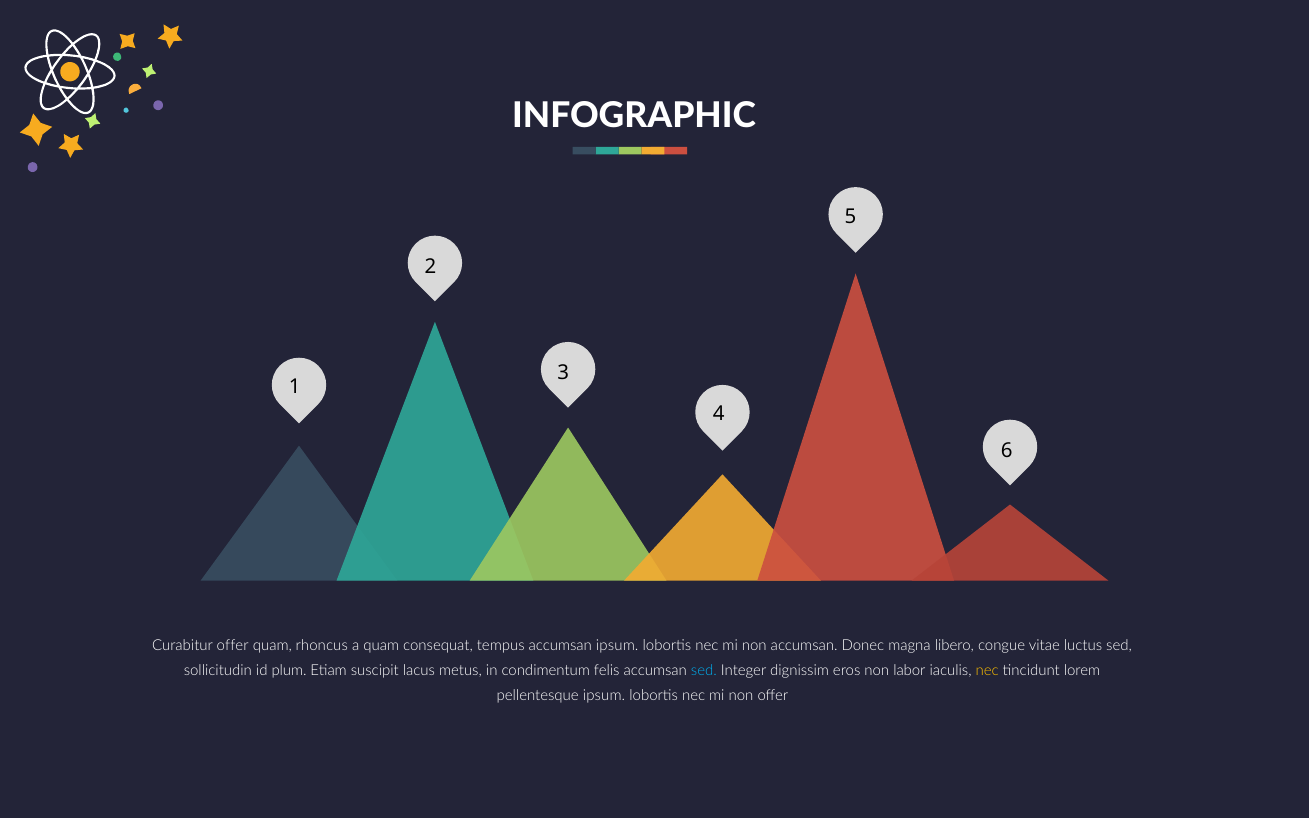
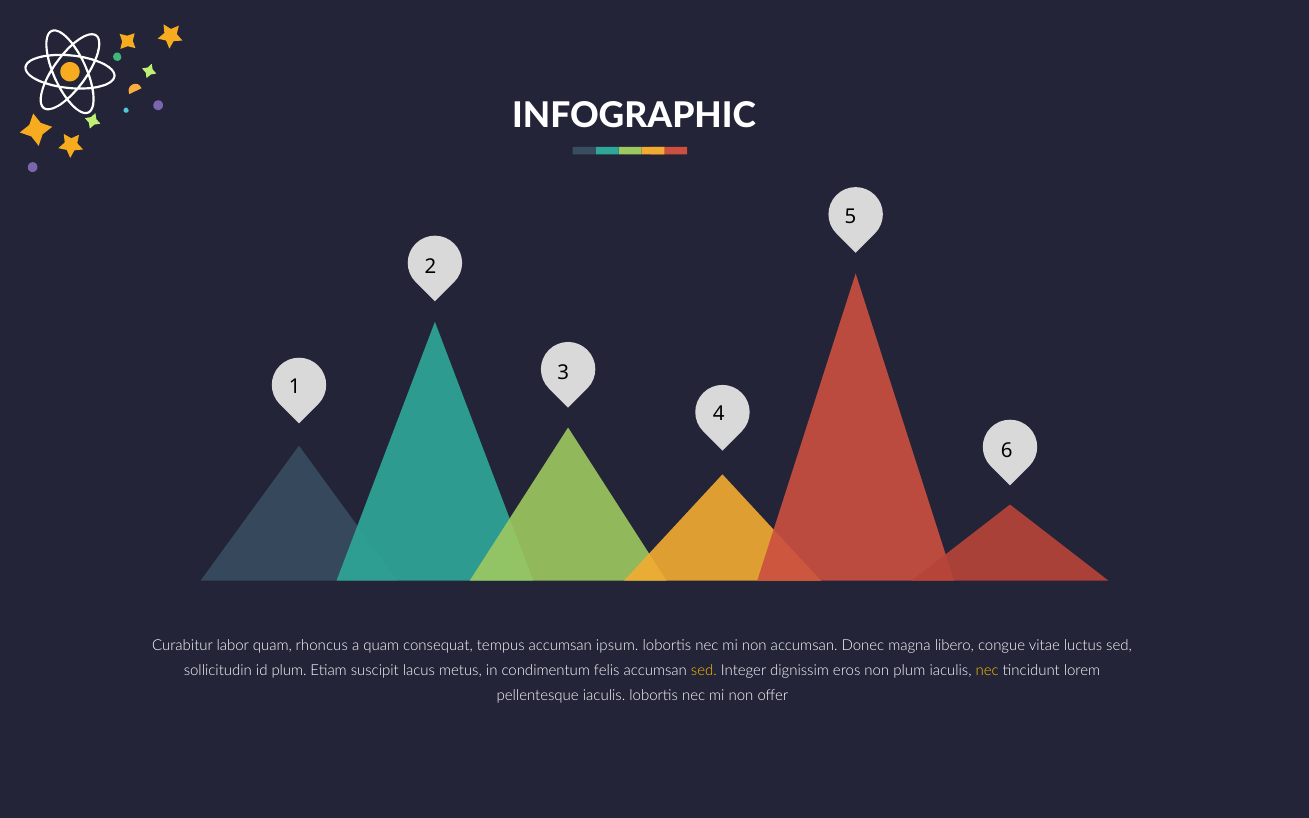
Curabitur offer: offer -> labor (233, 646)
sed colour: light blue -> yellow (704, 671)
non labor: labor -> plum (909, 671)
pellentesque ipsum: ipsum -> iaculis (604, 696)
